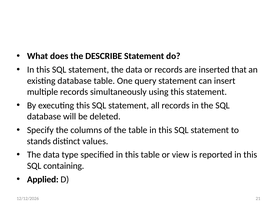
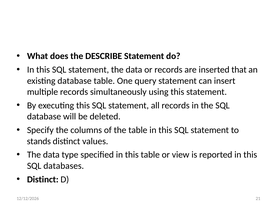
containing: containing -> databases (64, 166)
Applied: Applied -> Distinct (43, 179)
